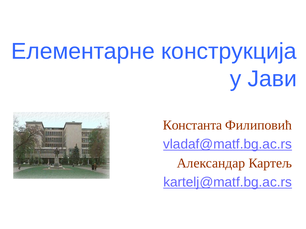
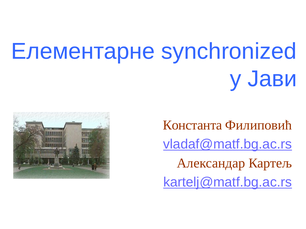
конструкција: конструкција -> synchronized (229, 52)
